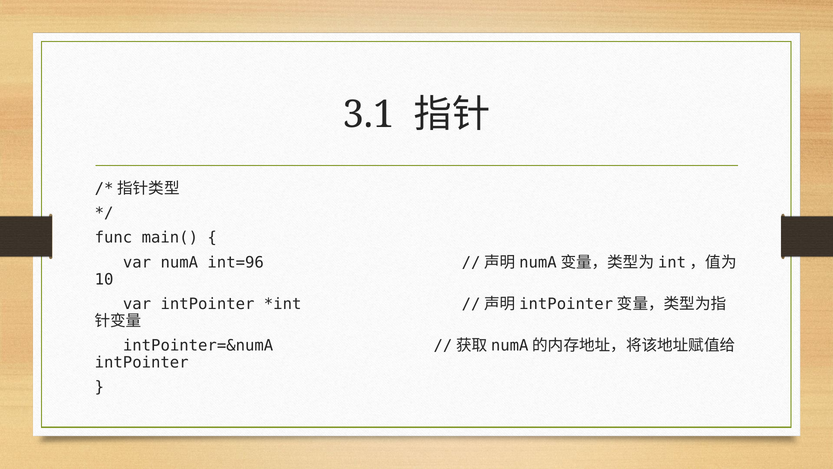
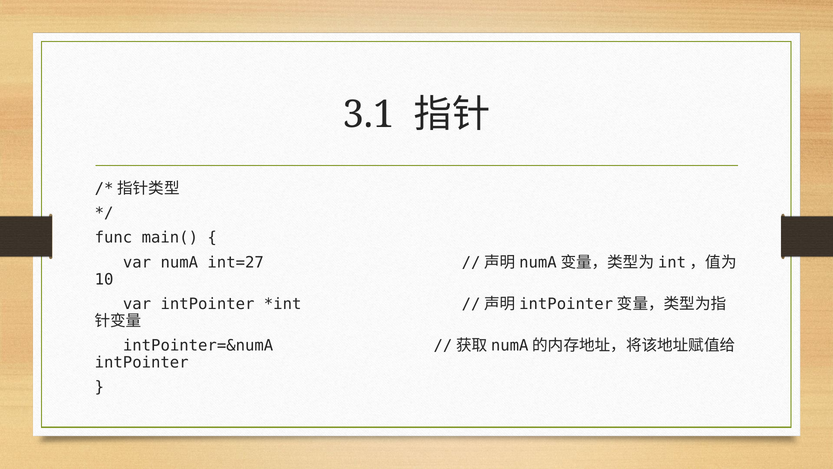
int=96: int=96 -> int=27 (236, 262)
